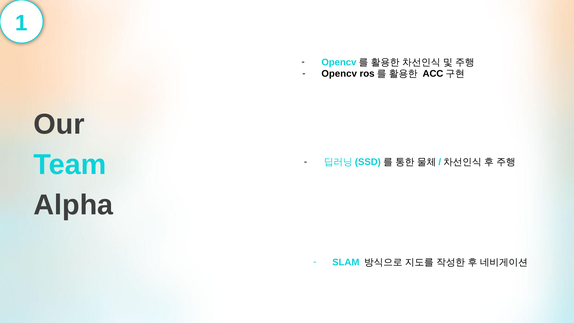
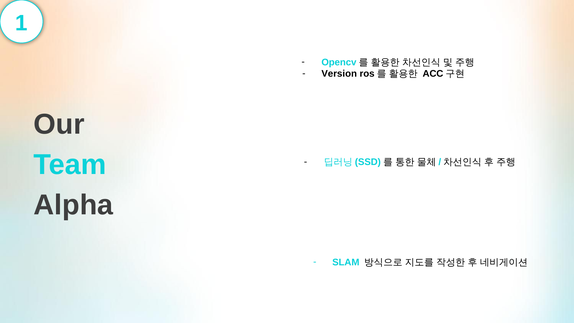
Opencv: Opencv -> Version (339, 74)
